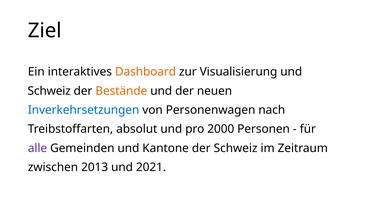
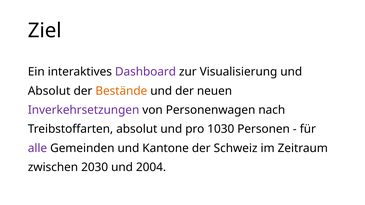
Dashboard colour: orange -> purple (145, 72)
Schweiz: Schweiz -> Absolut (49, 91)
Inverkehrsetzungen colour: blue -> purple (84, 110)
2000: 2000 -> 1030 (221, 129)
2013: 2013 -> 2030 (95, 167)
2021: 2021 -> 2004 (151, 167)
